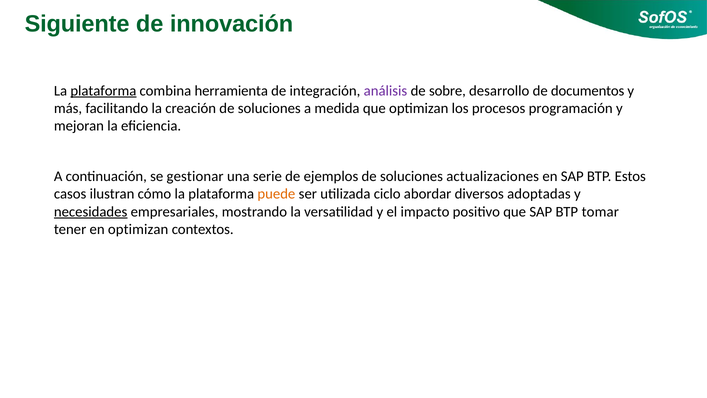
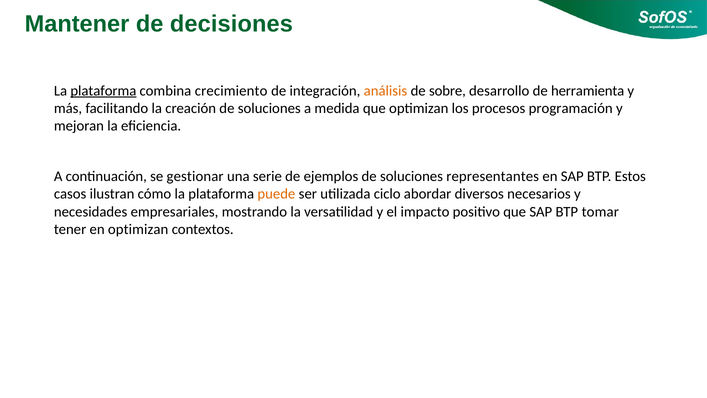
Siguiente: Siguiente -> Mantener (77, 24)
innovación: innovación -> decisiones (231, 24)
herramienta: herramienta -> crecimiento (231, 91)
análisis colour: purple -> orange (385, 91)
documentos: documentos -> herramienta (588, 91)
actualizaciones: actualizaciones -> representantes (493, 176)
adoptadas: adoptadas -> necesarios (539, 194)
necesidades underline: present -> none (91, 212)
